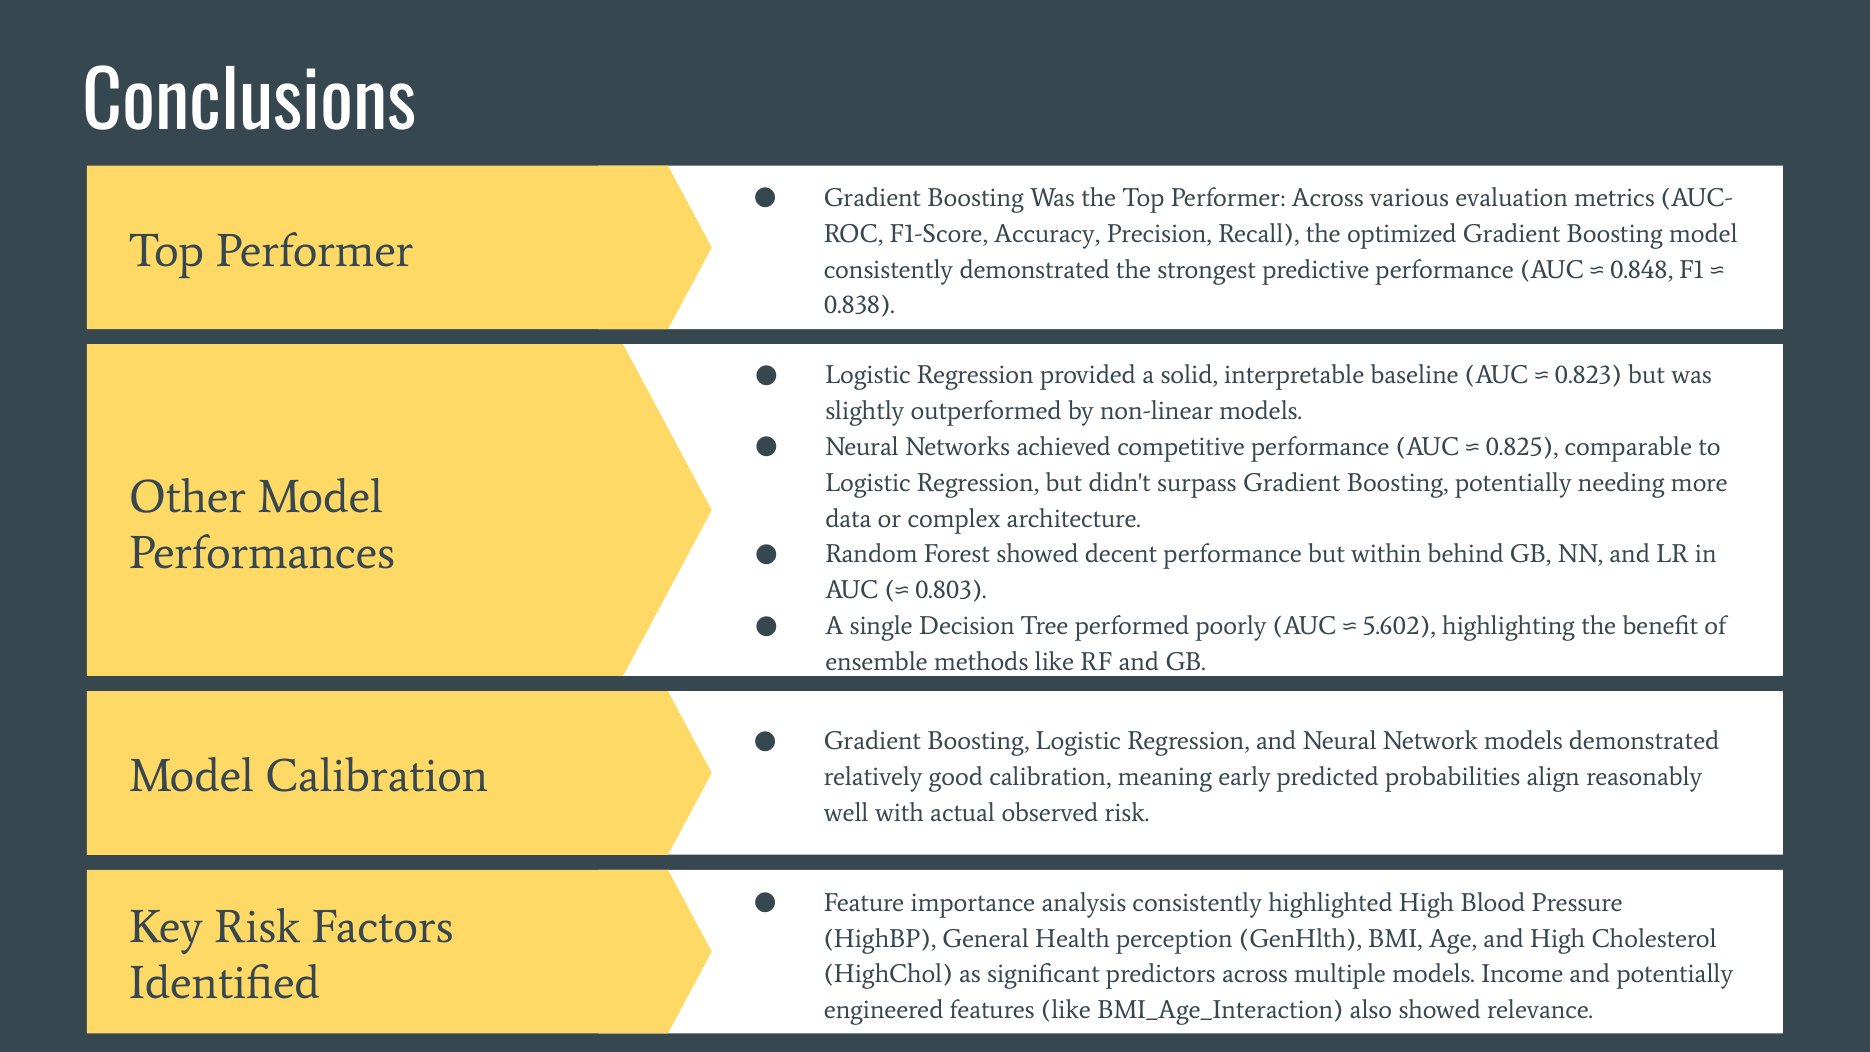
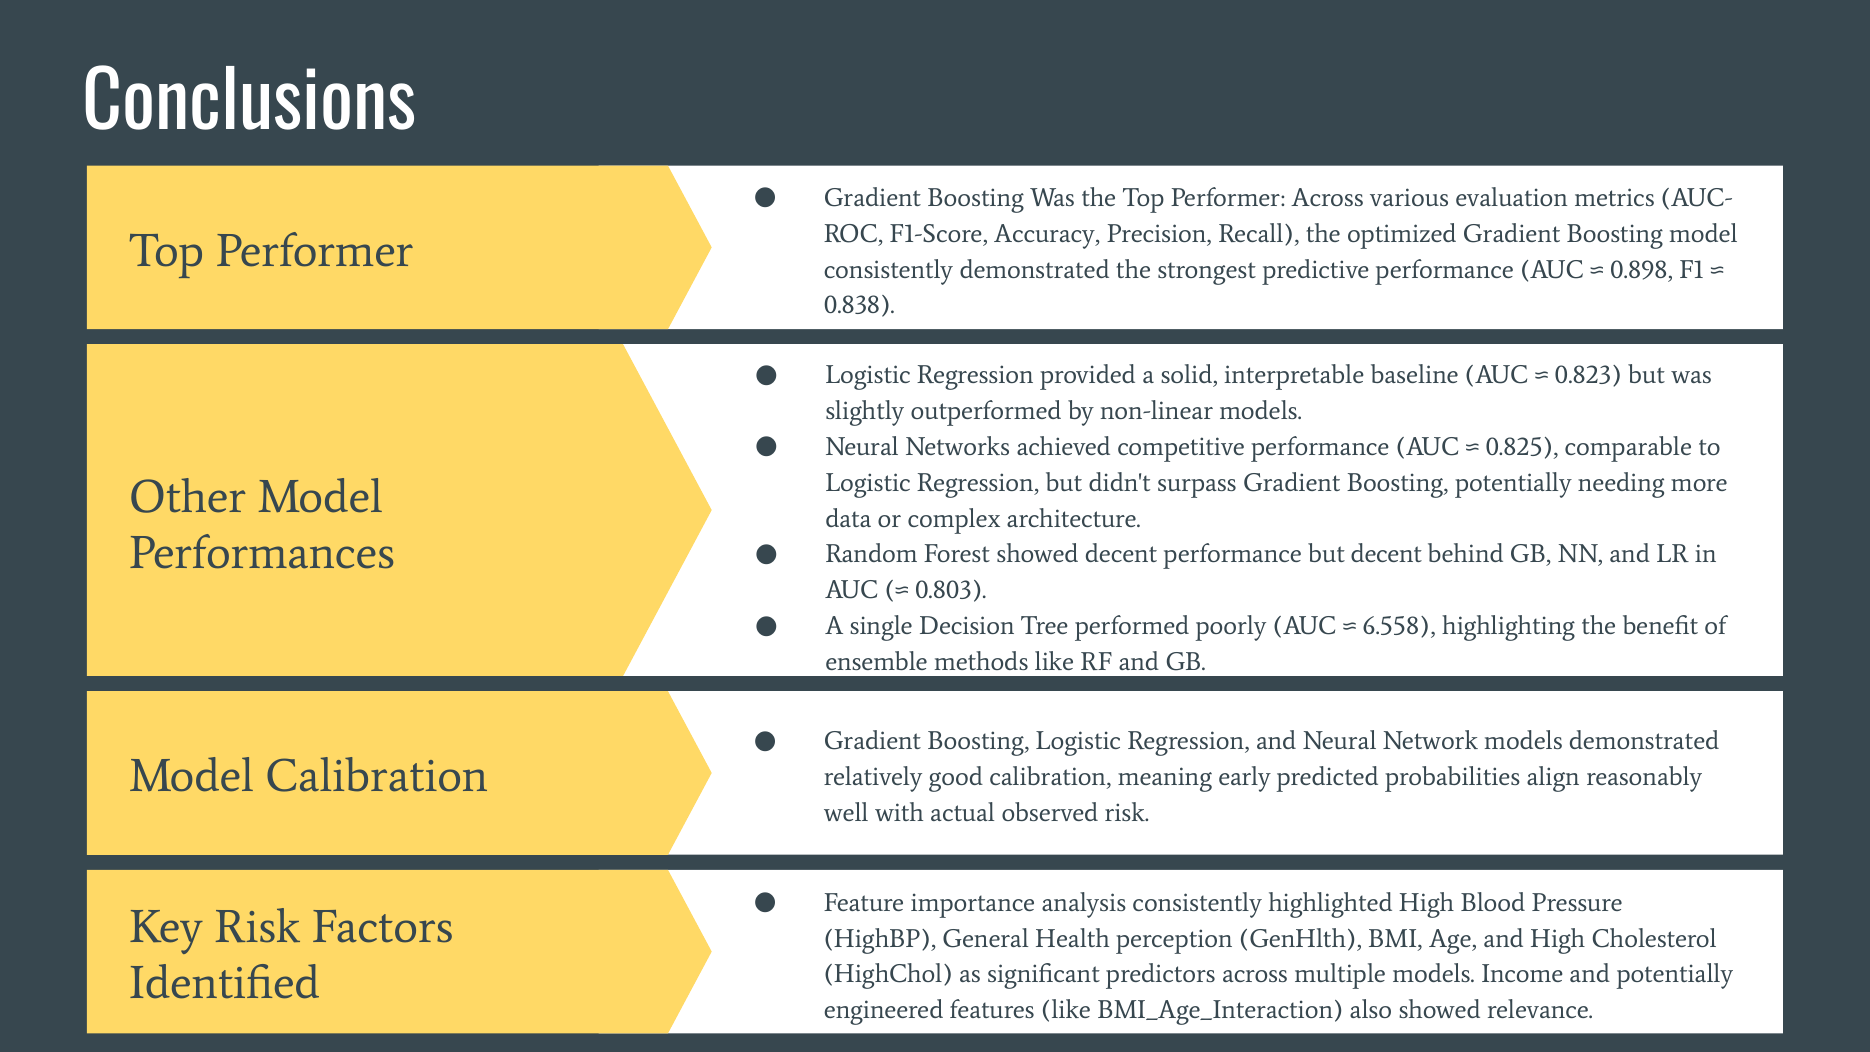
0.848: 0.848 -> 0.898 (1642, 269)
but within: within -> decent (1386, 554)
5.602: 5.602 -> 6.558 (1399, 626)
